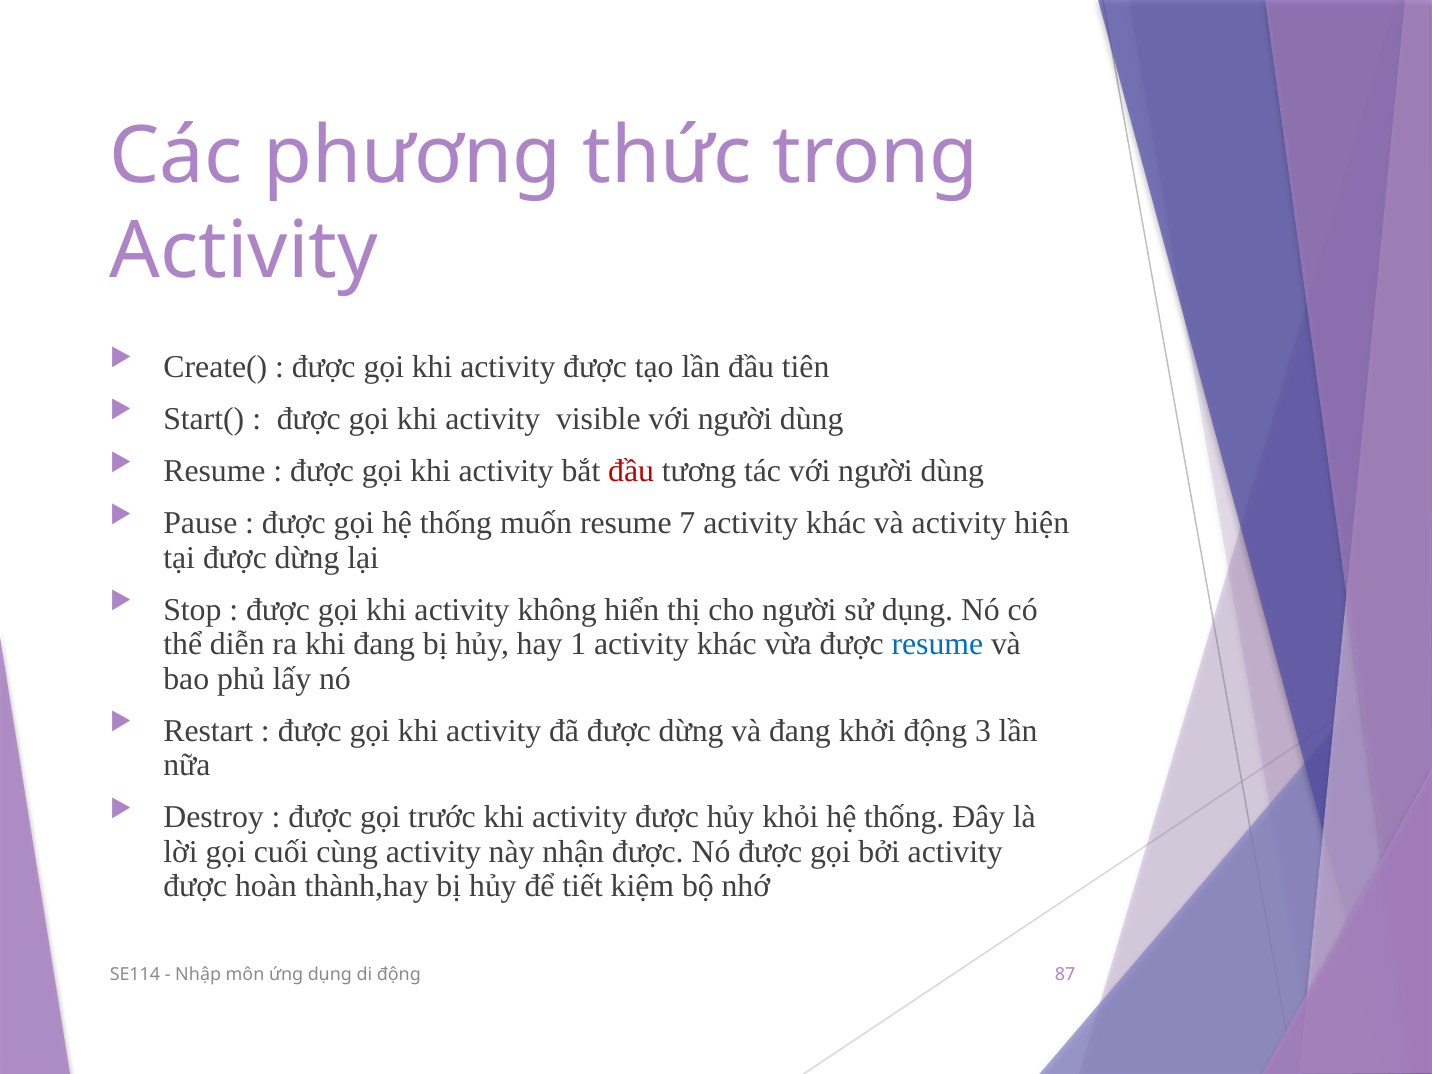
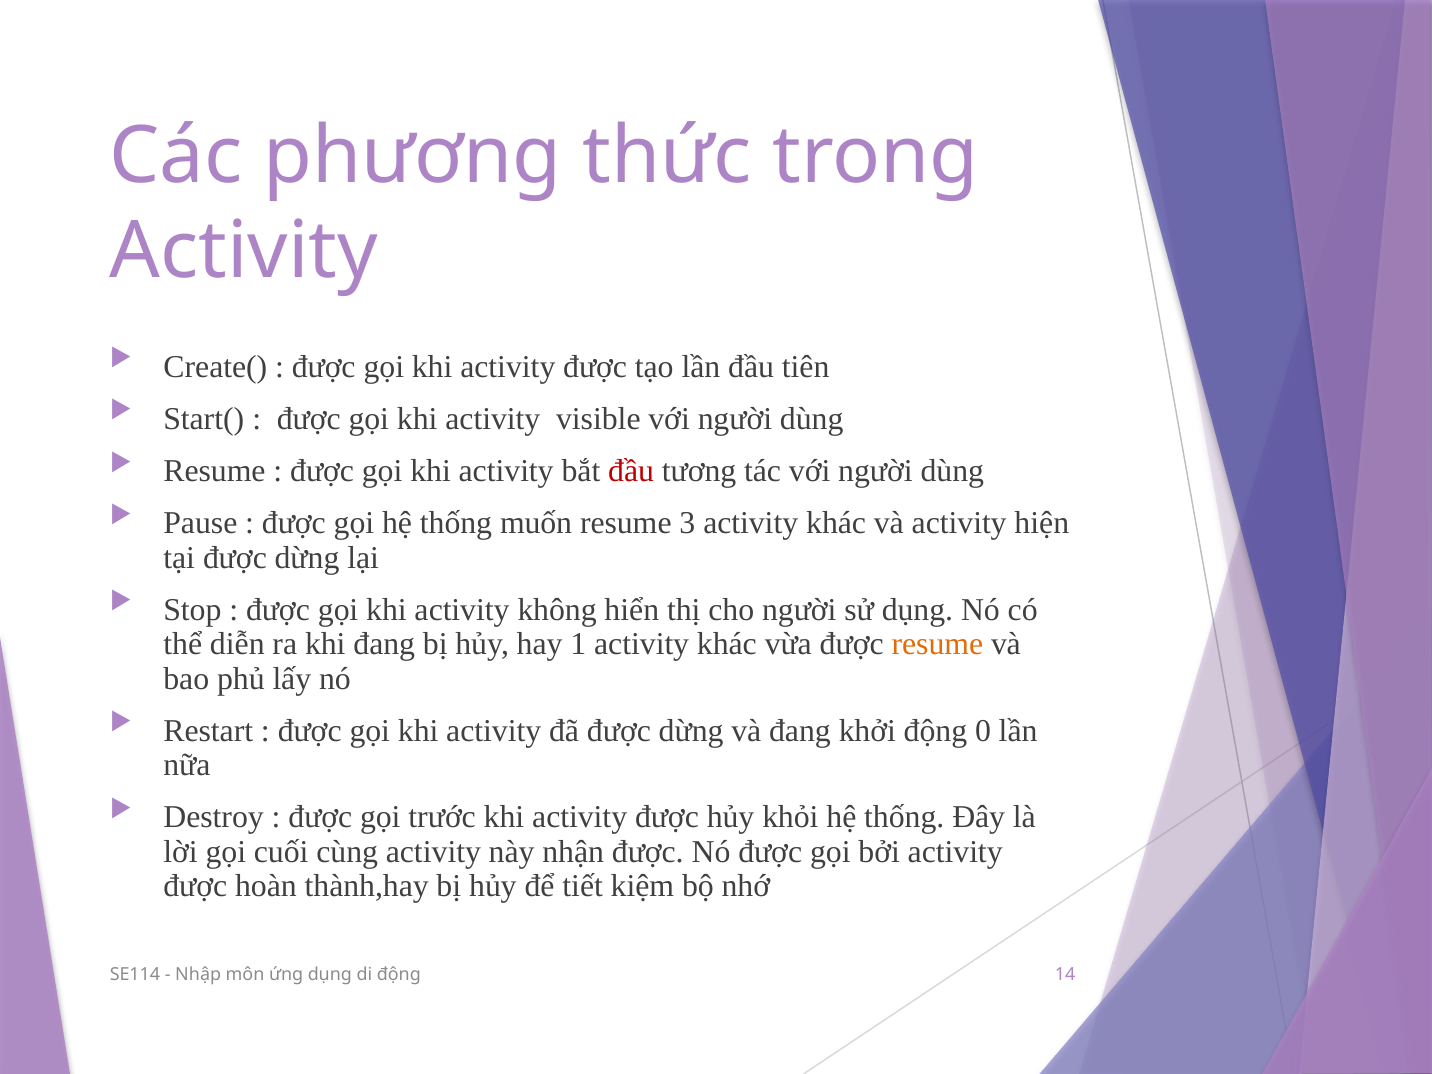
7: 7 -> 3 (687, 523)
resume colour: blue -> orange (937, 644)
3: 3 -> 0 (983, 731)
87: 87 -> 14 (1065, 974)
